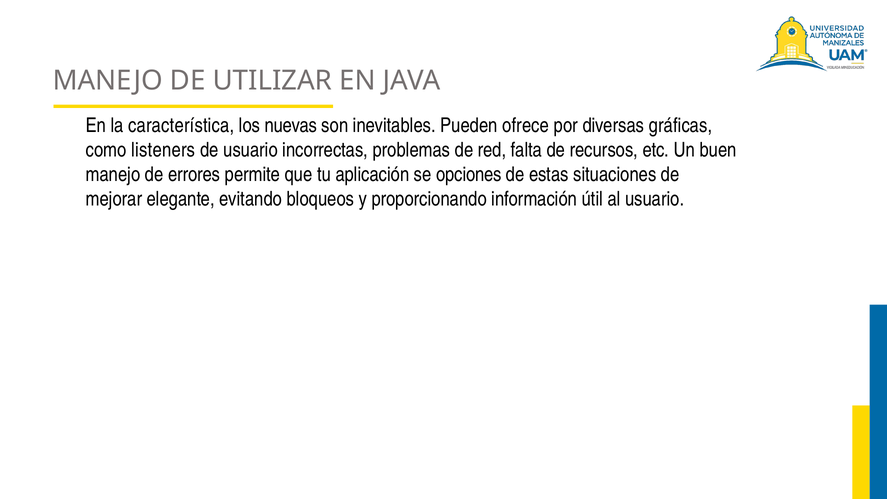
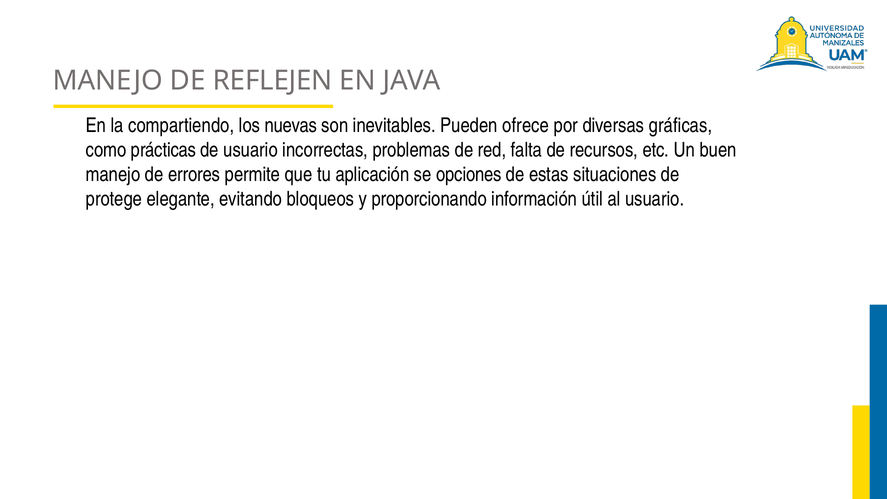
UTILIZAR: UTILIZAR -> REFLEJEN (273, 80)
característica: característica -> compartiendo (181, 126)
listeners: listeners -> prácticas (164, 150)
mejorar: mejorar -> protege (114, 199)
